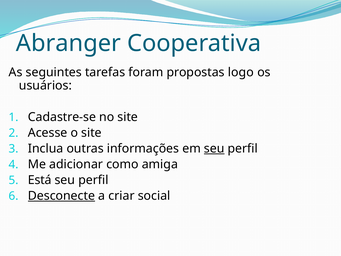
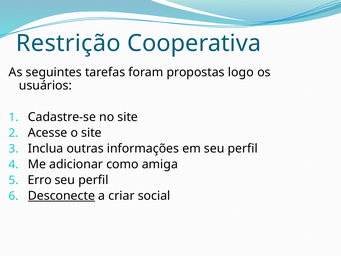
Abranger: Abranger -> Restrição (68, 43)
seu underline: present -> none (214, 148)
Está: Está -> Erro (40, 180)
